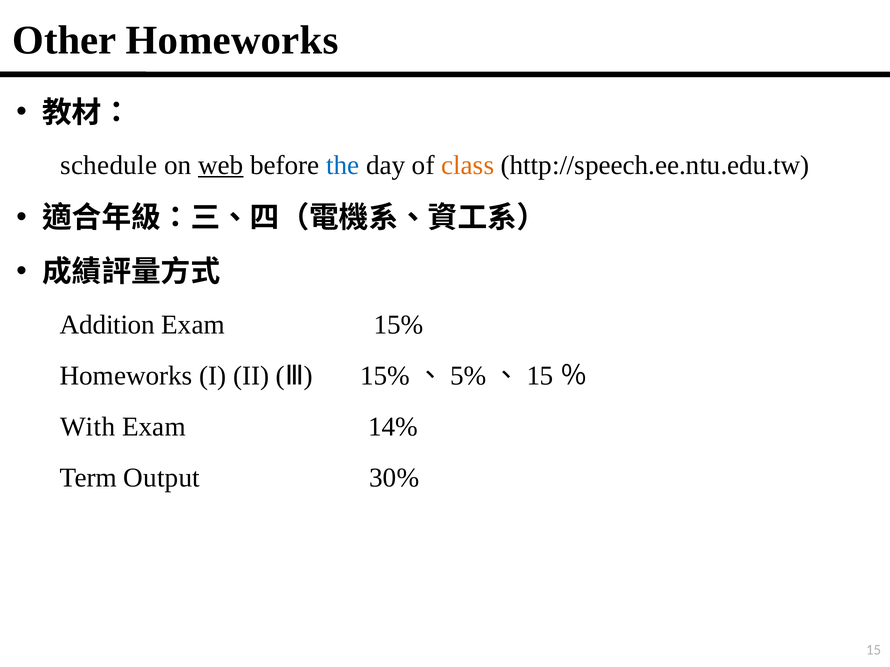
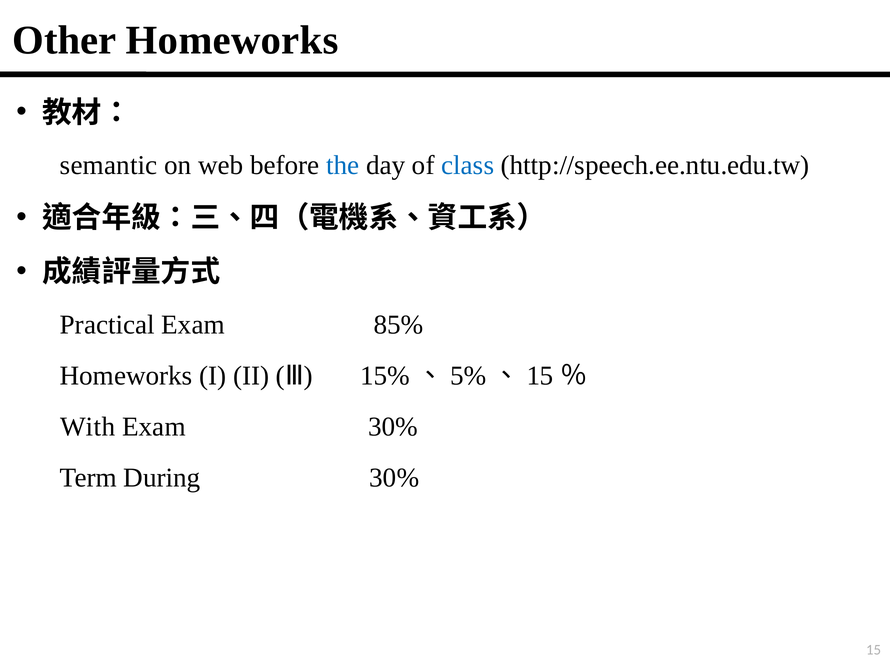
schedule: schedule -> semantic (109, 165)
web underline: present -> none (221, 165)
class colour: orange -> blue (468, 165)
Addition: Addition -> Practical (107, 325)
15%: 15% -> 85% (398, 325)
Exam 14%: 14% -> 30% (393, 427)
Output: Output -> During (162, 478)
